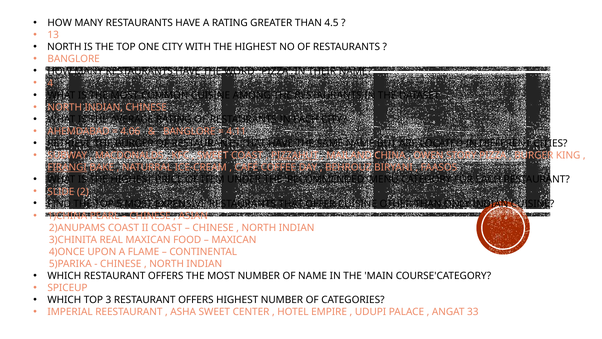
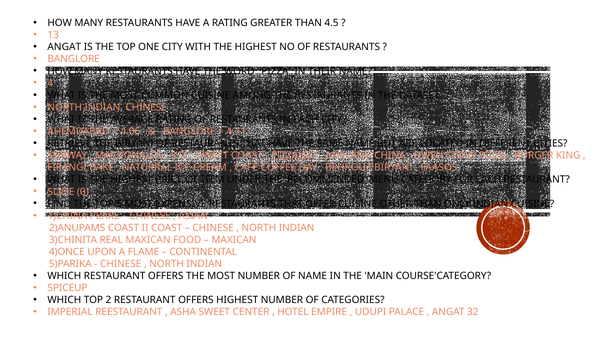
NORTH: NORTH -> ANGAT (64, 47)
THE BURGER: BURGER -> BIRYANI (134, 143)
FIRANGI underline: present -> none (67, 167)
2: 2 -> 0 (83, 191)
3: 3 -> 2 (108, 300)
33: 33 -> 32 (473, 312)
